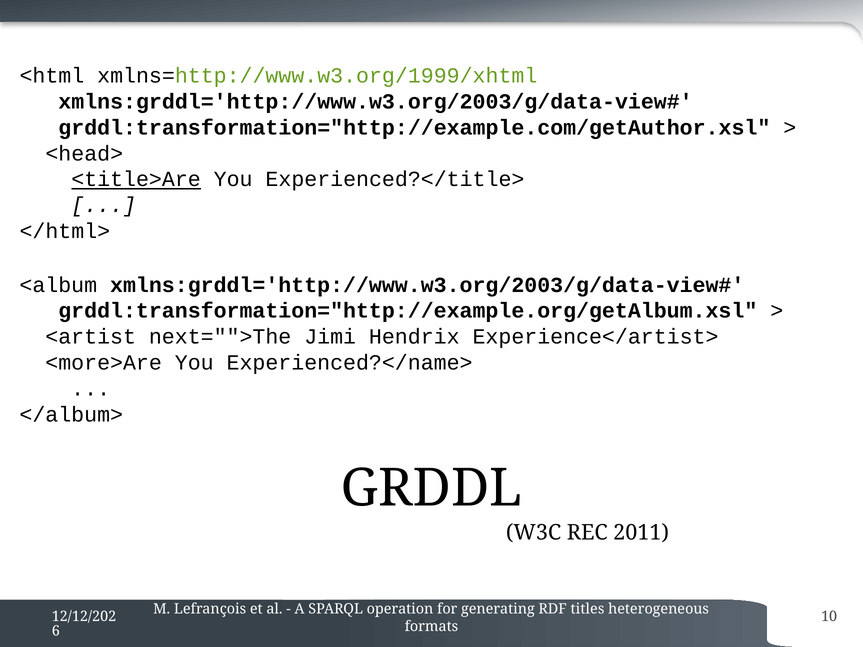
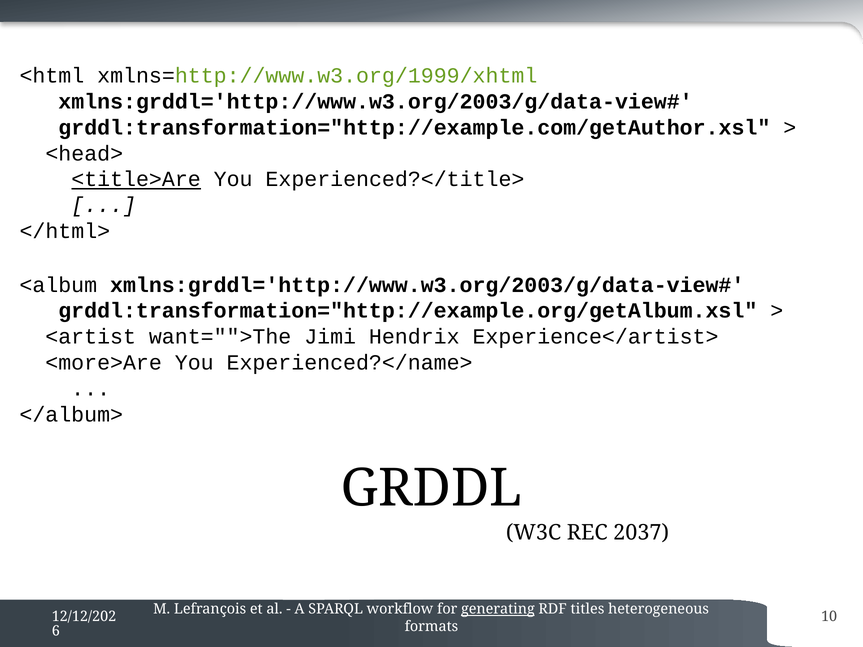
next="">The: next="">The -> want="">The (220, 337)
2011: 2011 -> 2037 (641, 533)
operation: operation -> workflow (400, 609)
generating underline: none -> present (498, 609)
